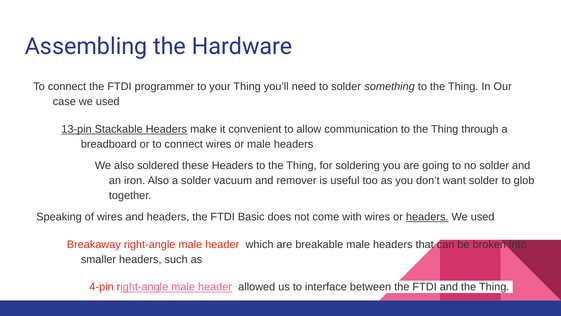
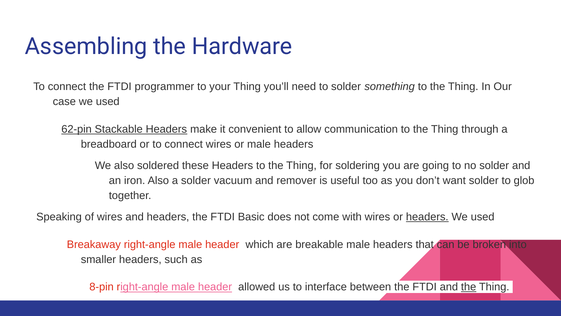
13-pin: 13-pin -> 62-pin (77, 129)
4-pin: 4-pin -> 8-pin (102, 287)
the underline: none -> present (469, 287)
